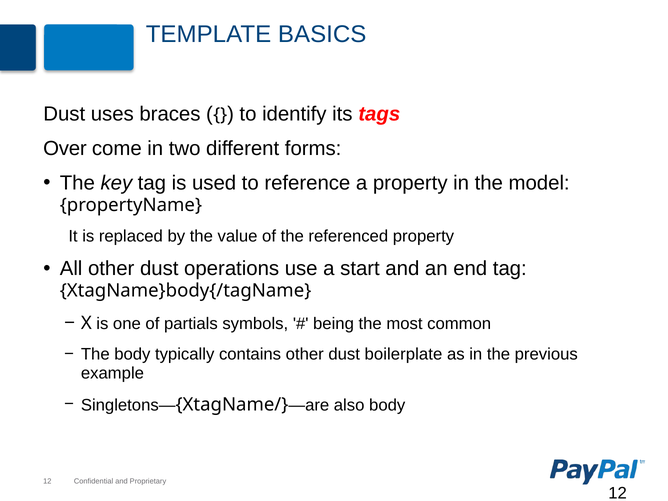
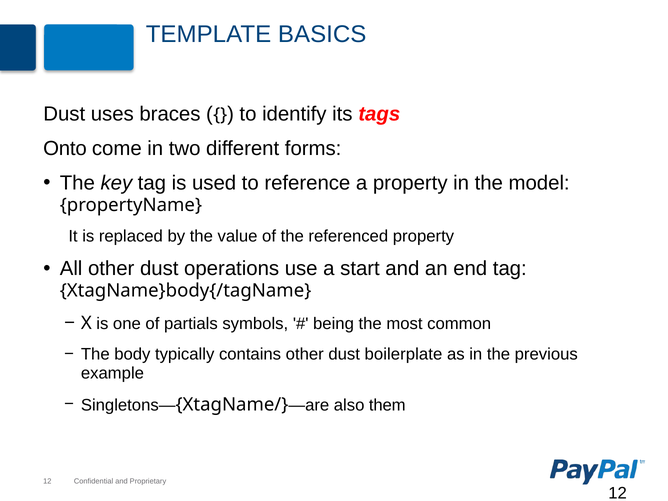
Over: Over -> Onto (65, 148)
also body: body -> them (387, 405)
